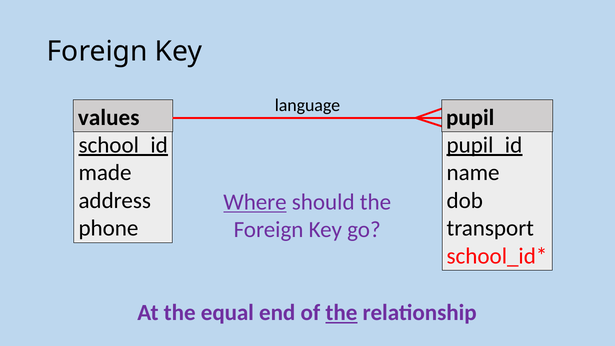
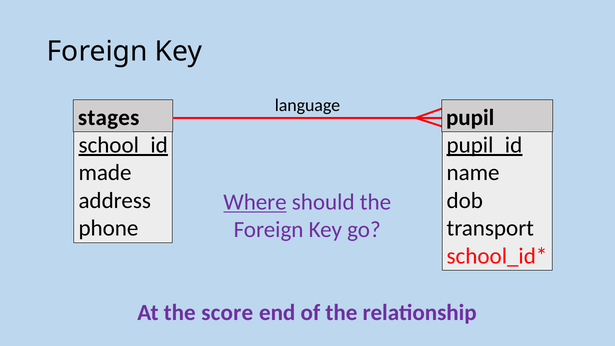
values: values -> stages (109, 117)
equal: equal -> score (227, 313)
the underline: present -> none (341, 313)
